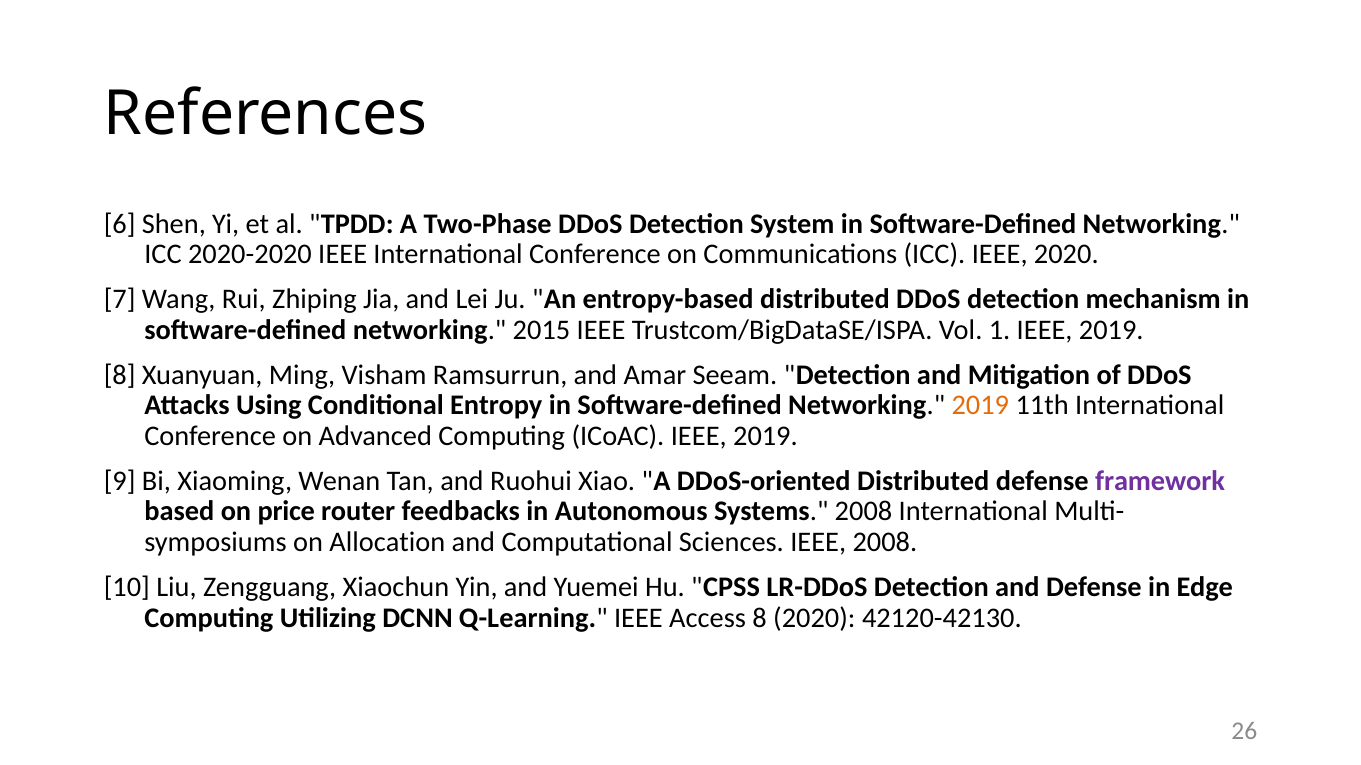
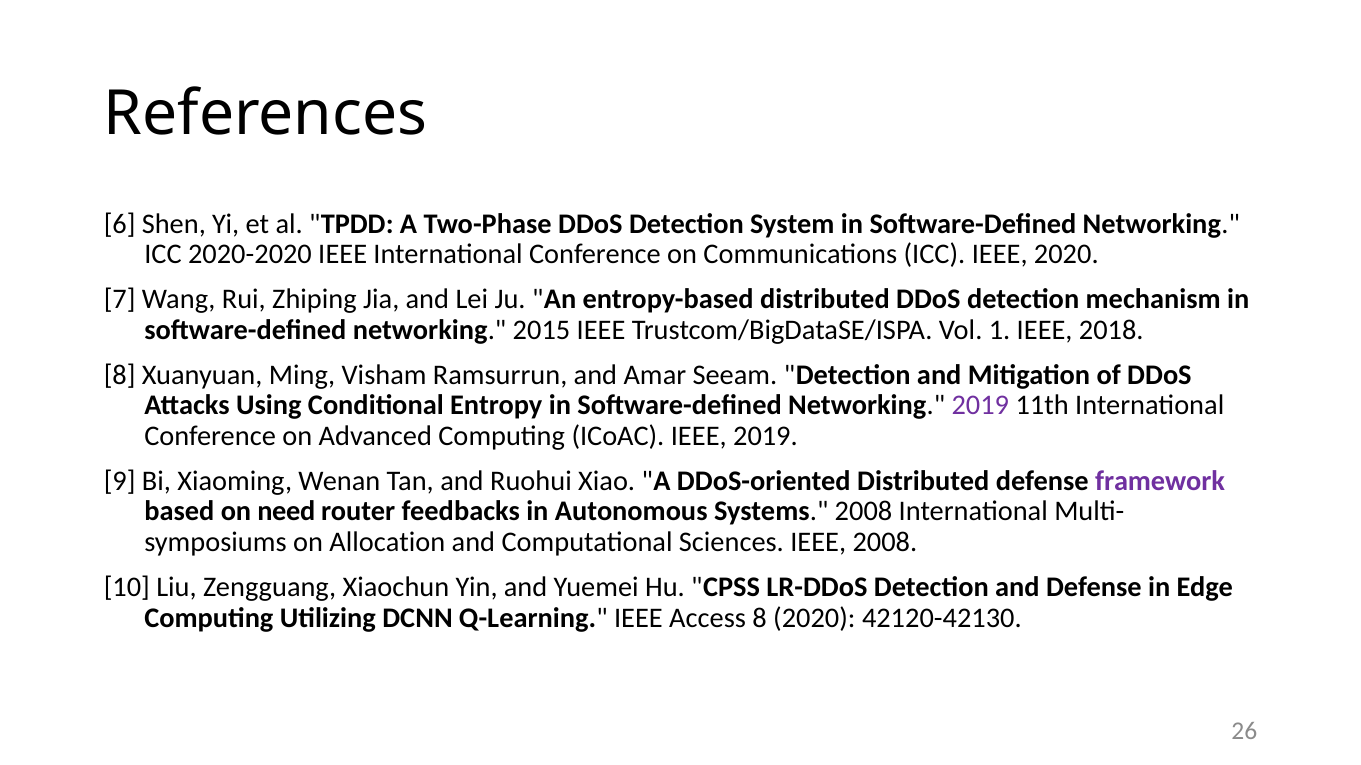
1 IEEE 2019: 2019 -> 2018 (1111, 330)
2019 colour: orange -> purple (980, 406)
price: price -> need (286, 512)
